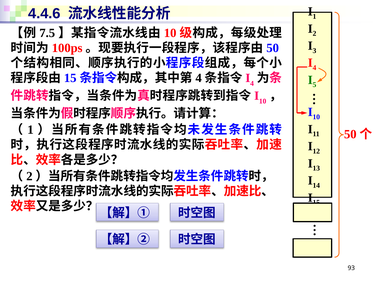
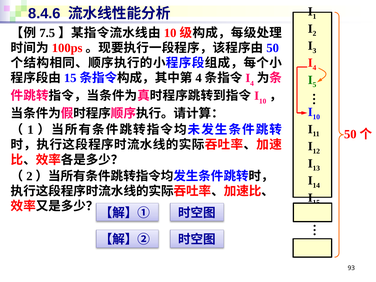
4.4.6: 4.4.6 -> 8.4.6 (44, 14)
